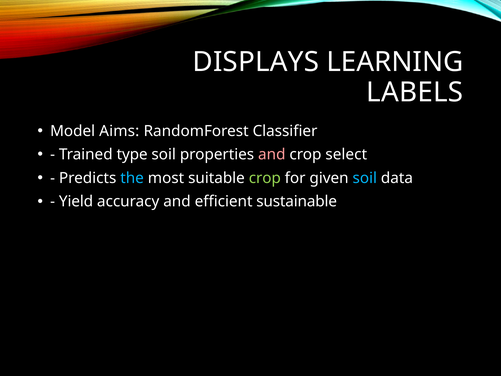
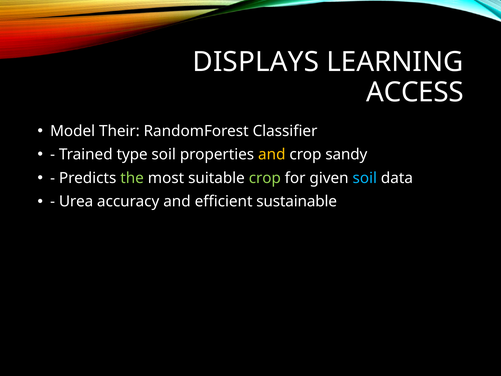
LABELS: LABELS -> ACCESS (415, 92)
Aims: Aims -> Their (119, 131)
and colour: pink -> yellow (272, 154)
select: select -> sandy (346, 154)
the colour: light blue -> light green (132, 178)
Yield: Yield -> Urea (76, 201)
